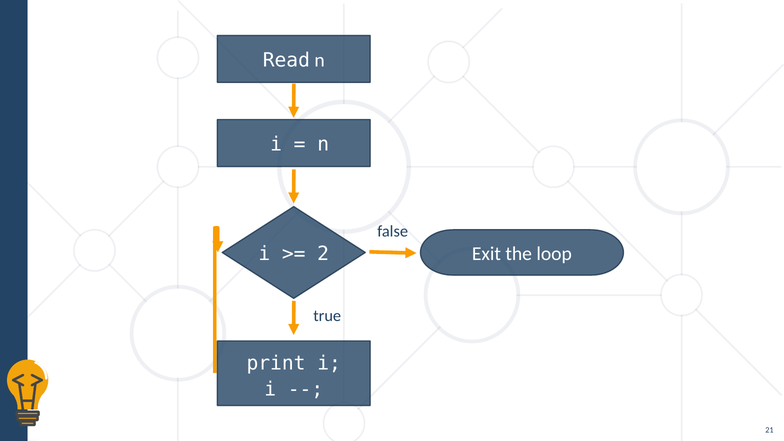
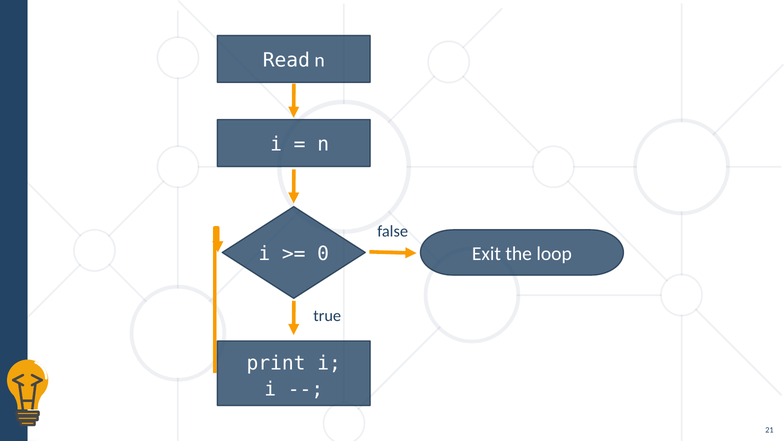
2: 2 -> 0 (323, 254)
